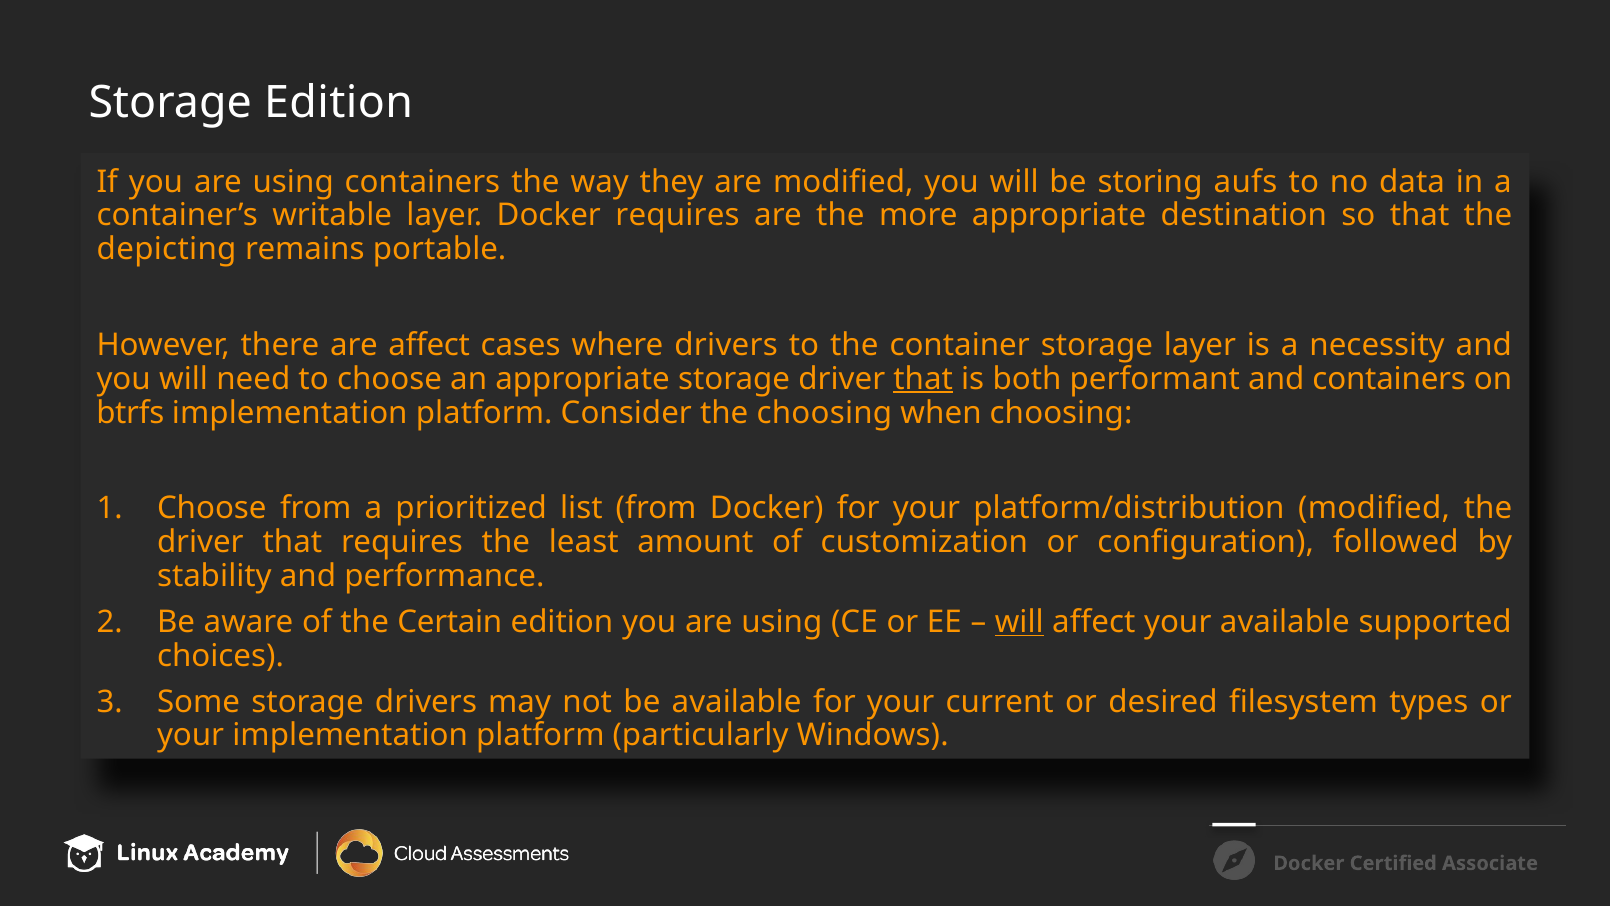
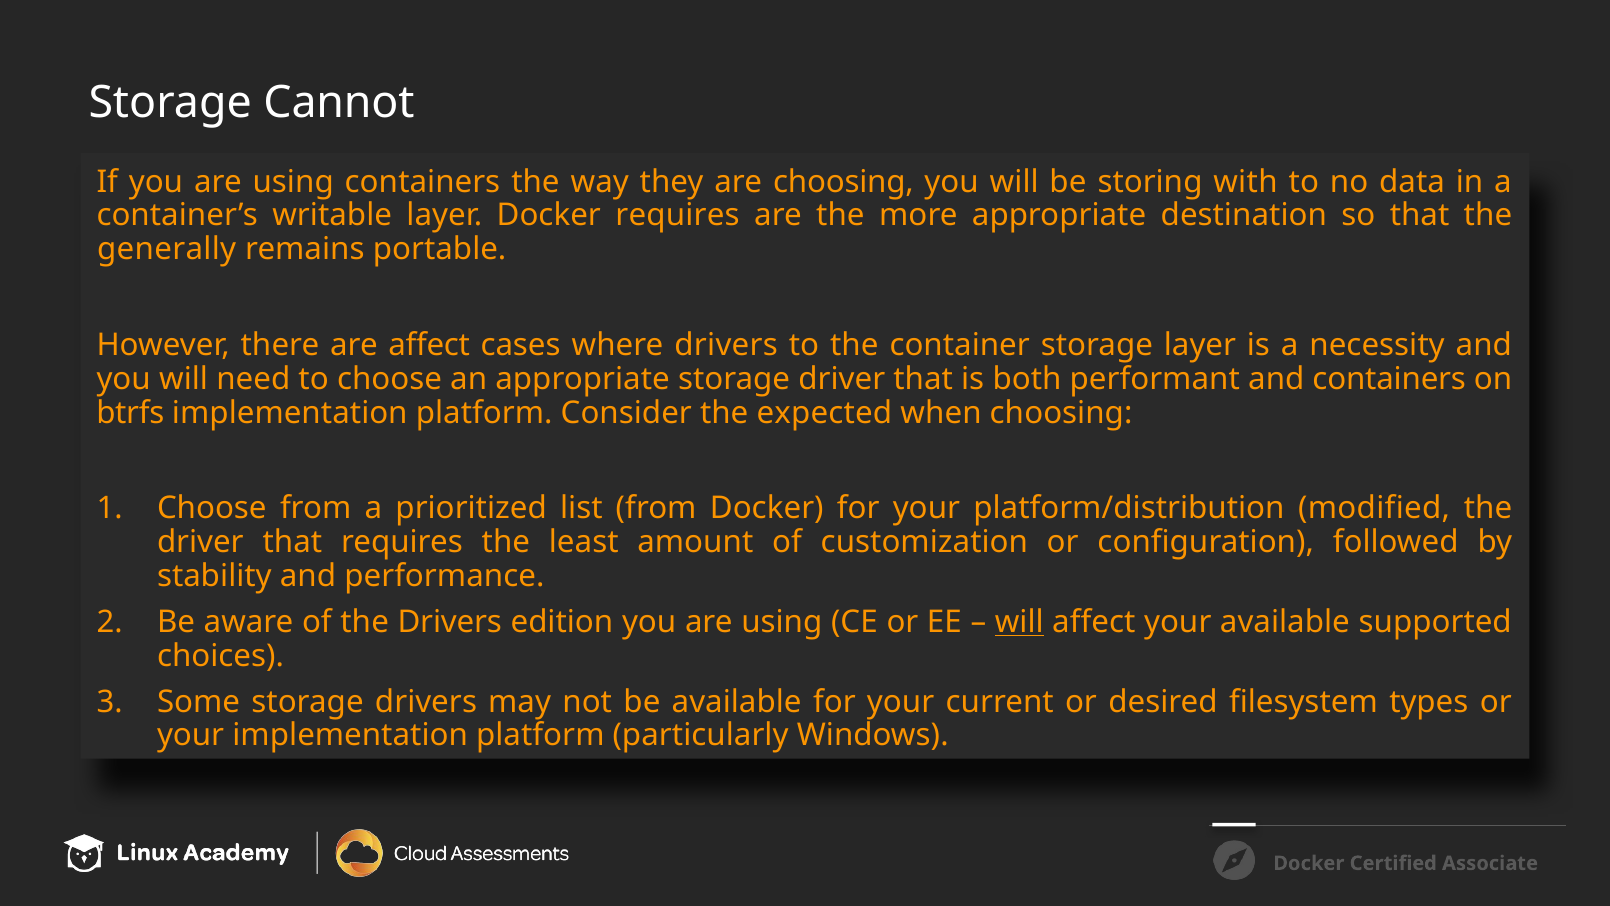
Storage Edition: Edition -> Cannot (339, 102)
are modified: modified -> choosing (843, 182)
aufs: aufs -> with (1245, 182)
depicting: depicting -> generally (167, 249)
that underline: present -> none (923, 379)
the choosing: choosing -> expected (824, 413)
the Certain: Certain -> Drivers (450, 622)
